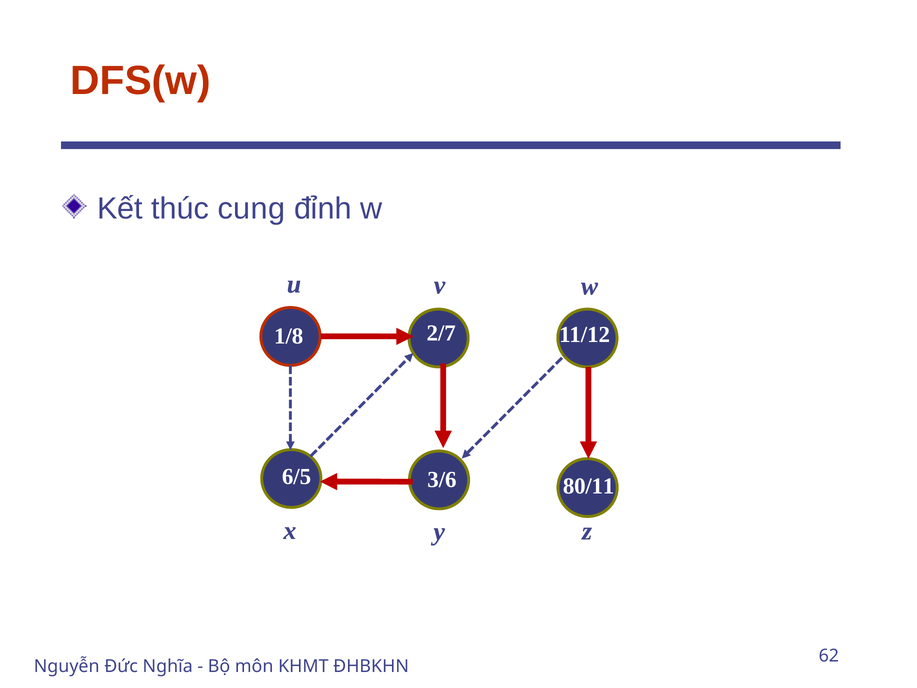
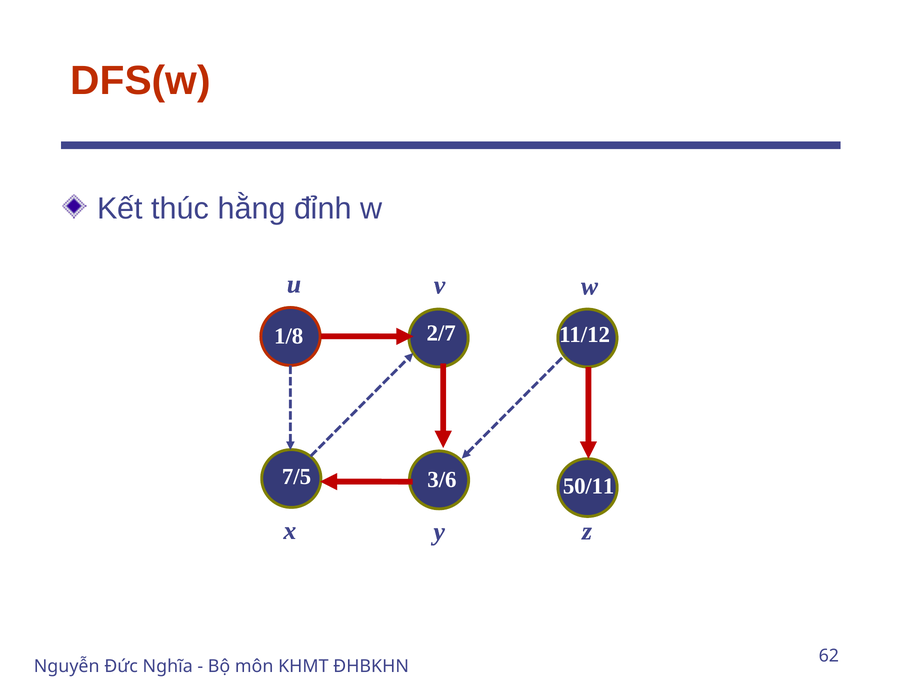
cung: cung -> hằng (252, 208)
6/5: 6/5 -> 7/5 (297, 476)
80/11: 80/11 -> 50/11 (589, 486)
